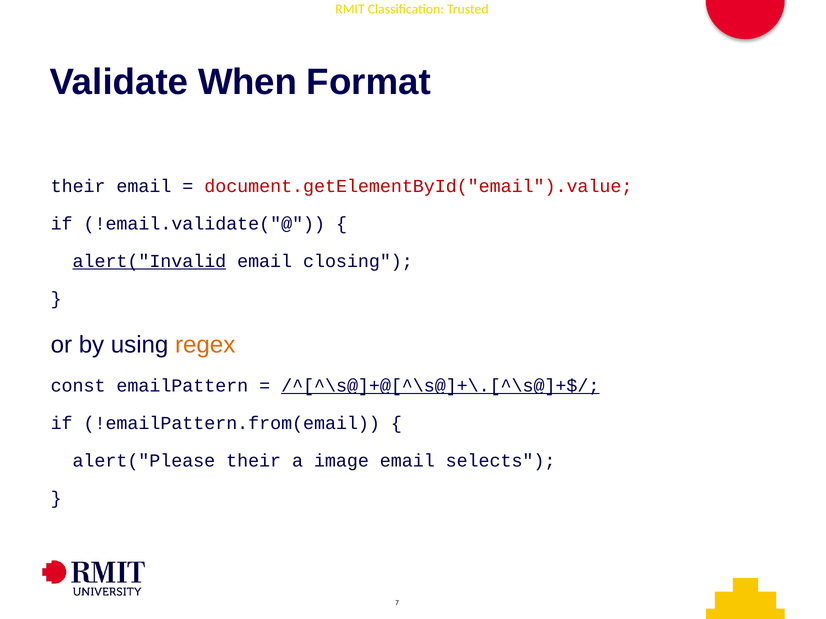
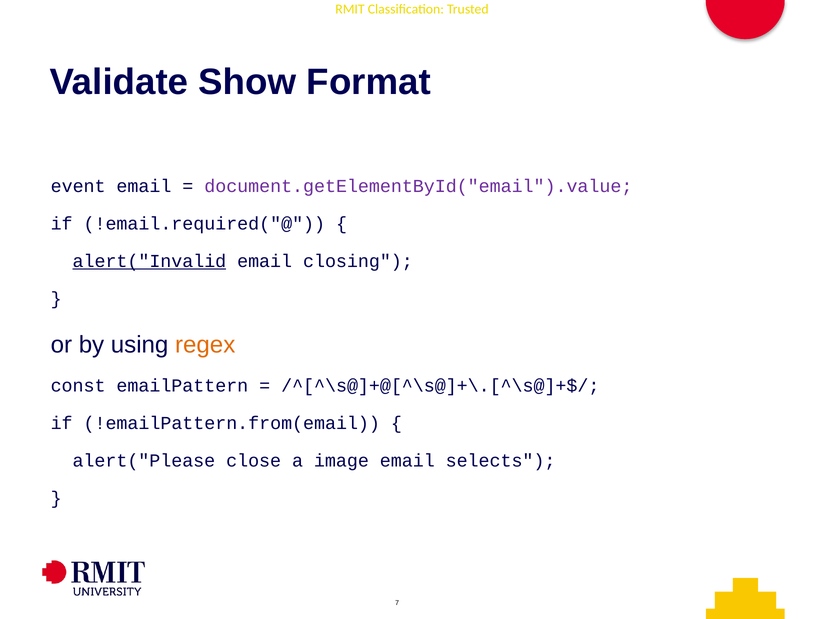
When: When -> Show (247, 82)
their: their -> event (78, 186)
document.getElementById("email").value colour: red -> purple (418, 186)
!email.validate("@: !email.validate("@ -> !email.required("@ (204, 224)
/^[^\s@]+@[^\s@]+\.[^\s@]+$/ underline: present -> none (440, 386)
alert("Please their: their -> close (254, 461)
